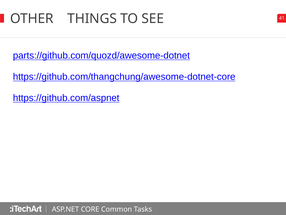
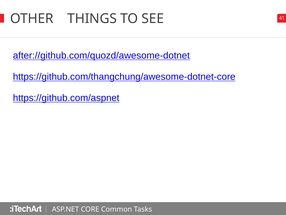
parts://github.com/quozd/awesome-dotnet: parts://github.com/quozd/awesome-dotnet -> after://github.com/quozd/awesome-dotnet (101, 55)
